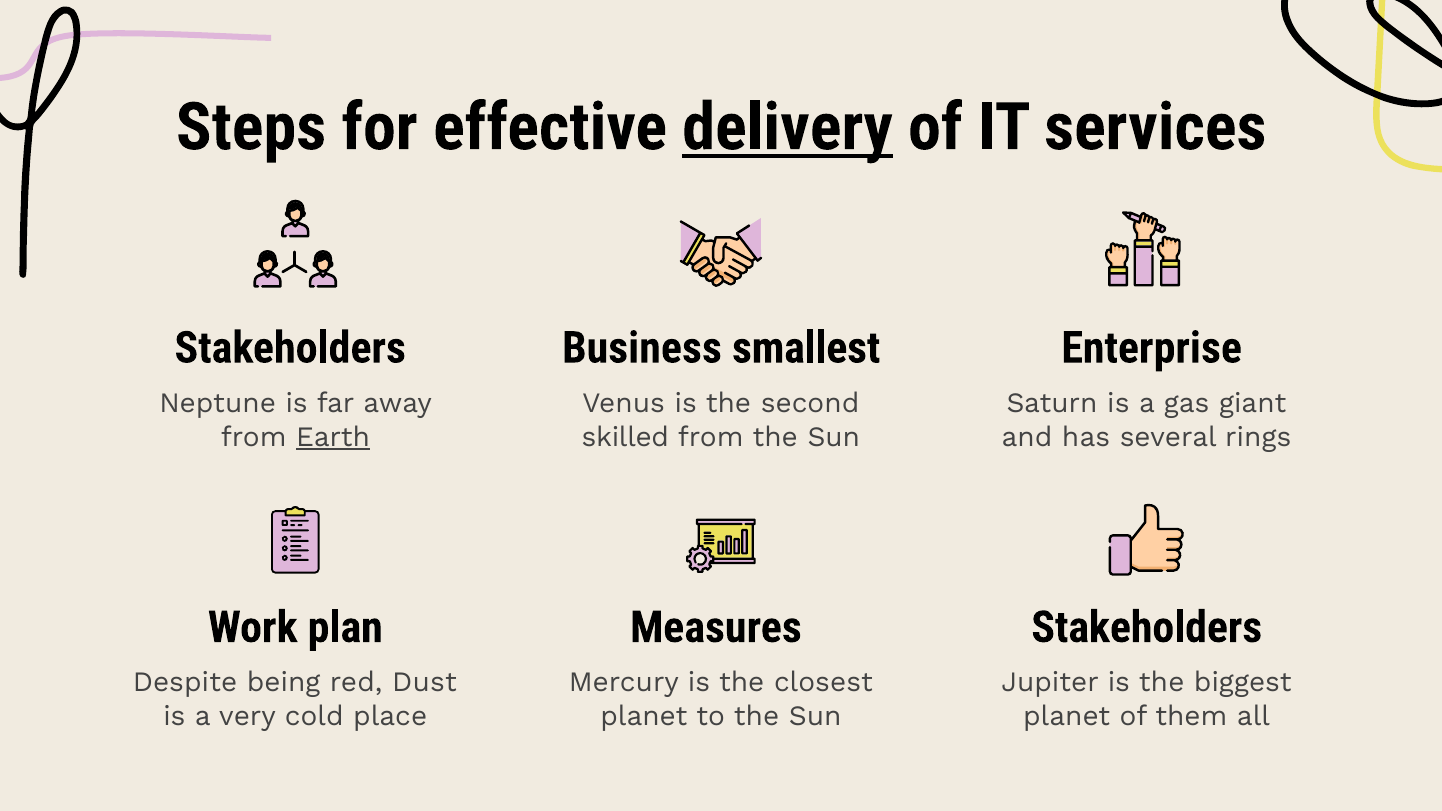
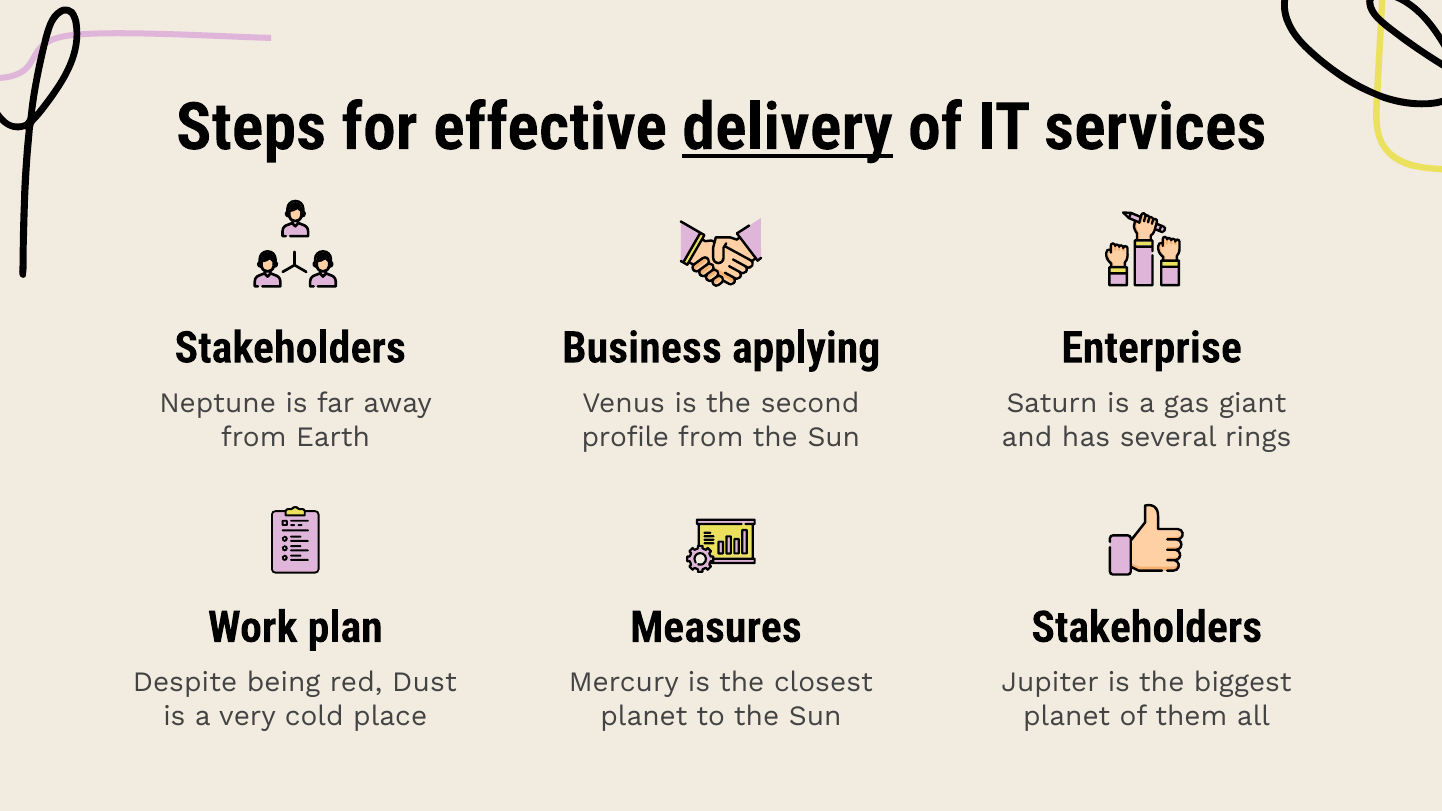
smallest: smallest -> applying (806, 348)
Earth underline: present -> none (333, 437)
skilled: skilled -> profile (625, 437)
